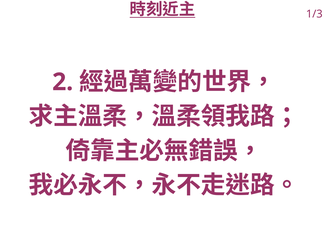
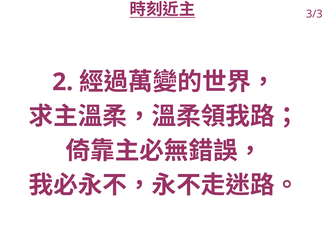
1/3: 1/3 -> 3/3 (314, 14)
